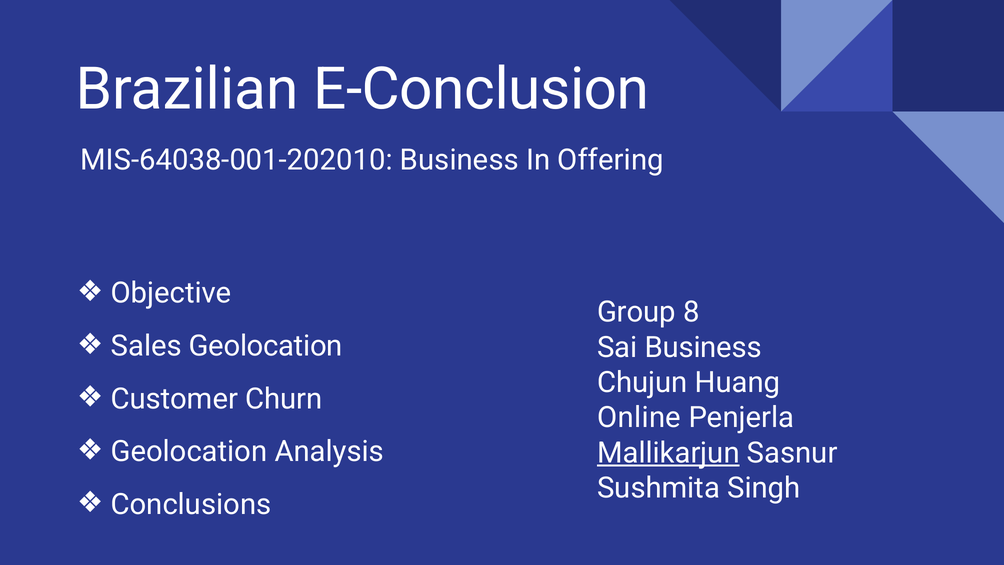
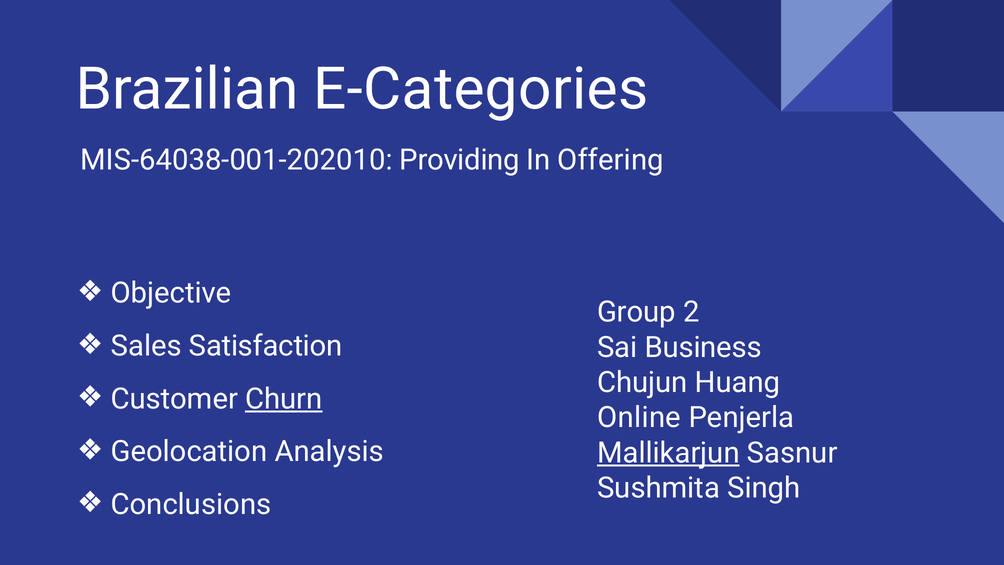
E-Conclusion: E-Conclusion -> E-Categories (481, 89)
MIS-64038-001-202010 Business: Business -> Providing (460, 160)
8: 8 -> 2 (691, 312)
Sales Geolocation: Geolocation -> Satisfaction (266, 346)
Churn underline: none -> present (284, 399)
